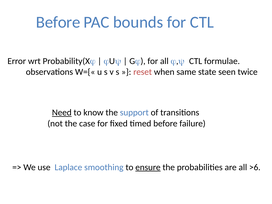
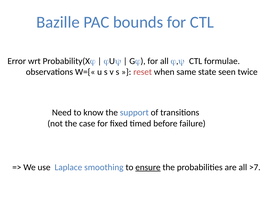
Before: Before -> Bazille (58, 22)
Need underline: present -> none (62, 113)
>6: >6 -> >7 (255, 167)
